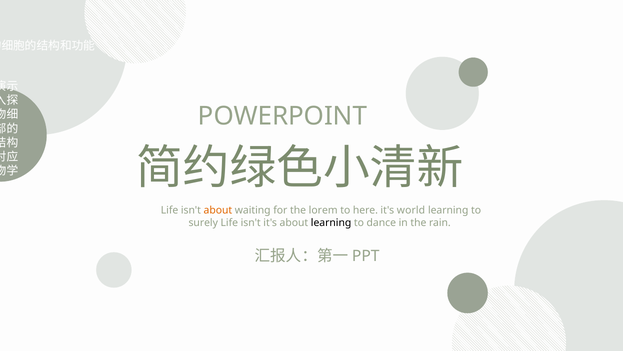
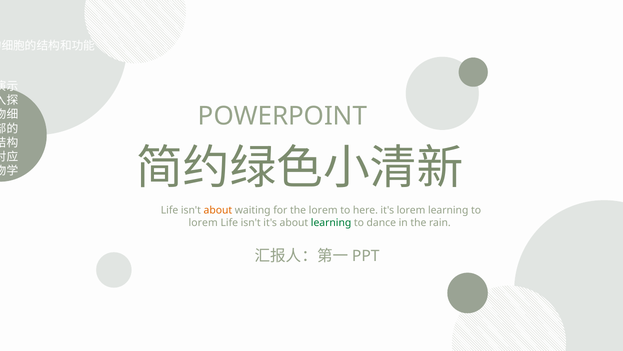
it's world: world -> lorem (411, 210)
surely: surely -> lorem (203, 222)
learning colour: black -> green (331, 222)
